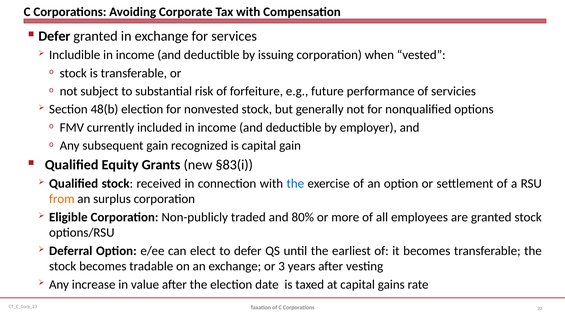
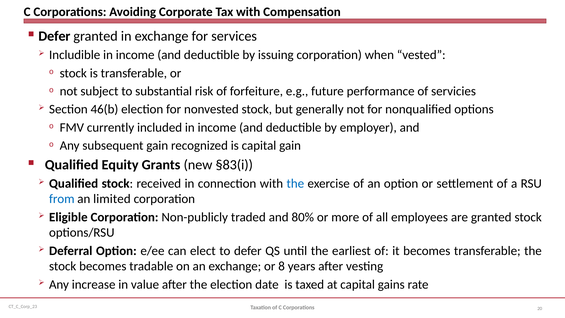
48(b: 48(b -> 46(b (104, 109)
from colour: orange -> blue (62, 199)
surplus: surplus -> limited (112, 199)
3: 3 -> 8 (282, 266)
